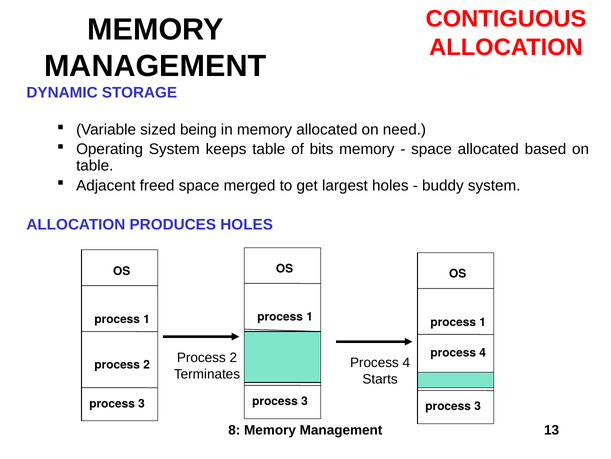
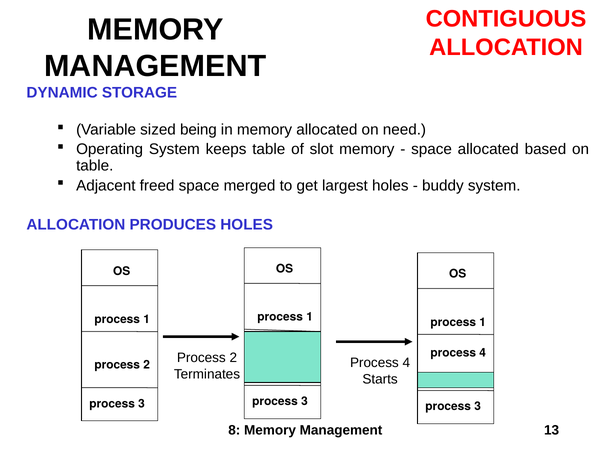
bits: bits -> slot (322, 149)
